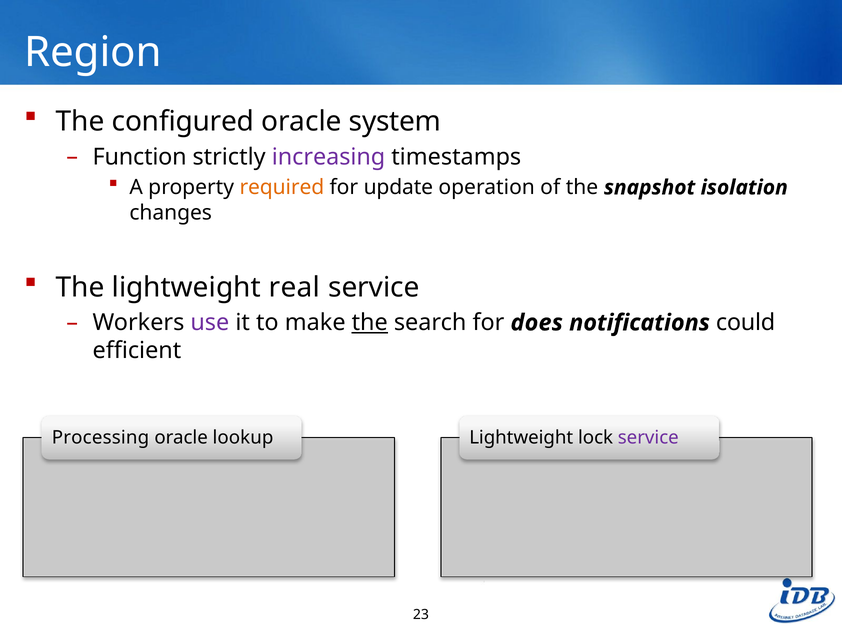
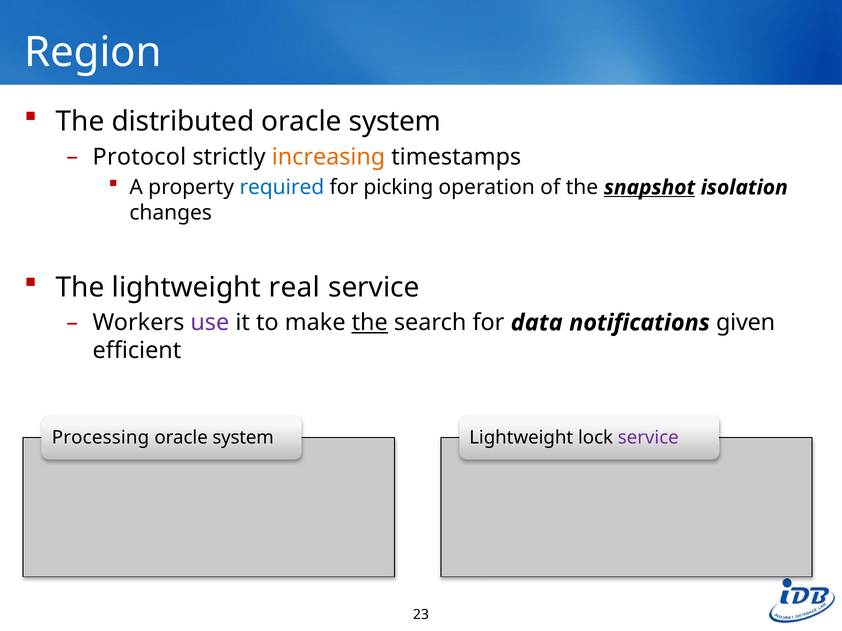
configured: configured -> distributed (183, 122)
Function: Function -> Protocol (139, 157)
increasing colour: purple -> orange (329, 157)
required colour: orange -> blue (282, 188)
update: update -> picking (398, 188)
snapshot underline: none -> present (650, 188)
does: does -> data (537, 323)
could: could -> given (746, 323)
lookup: lookup -> system (243, 438)
